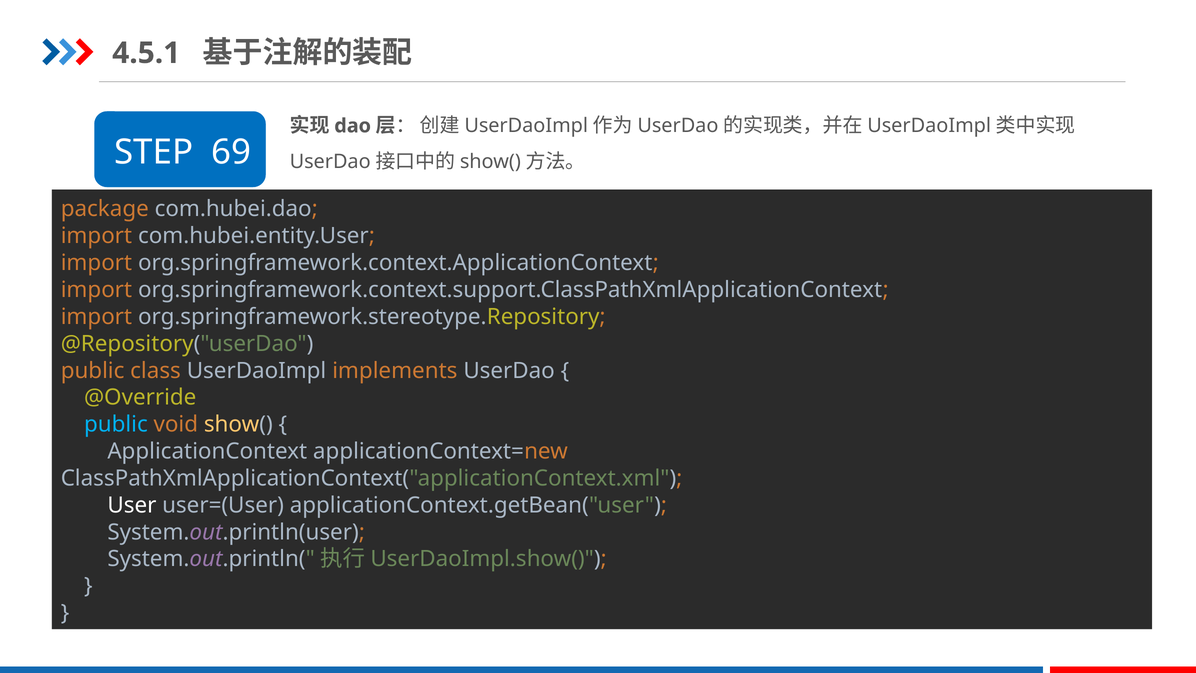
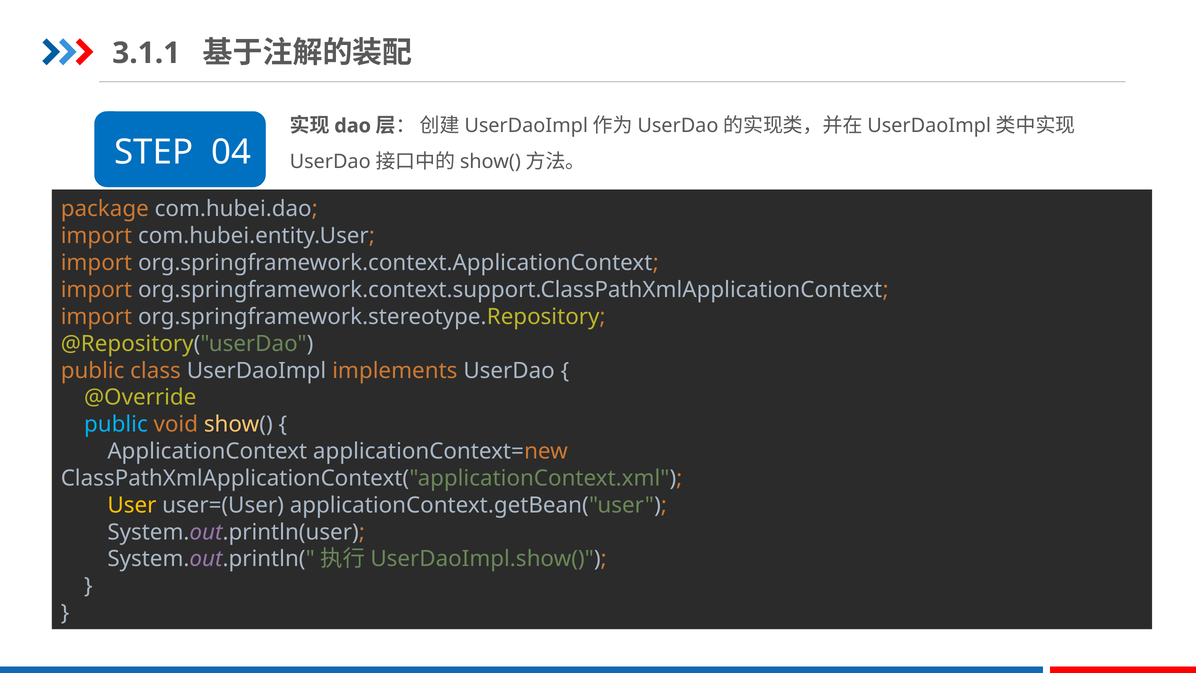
4.5.1: 4.5.1 -> 3.1.1 (146, 53)
69: 69 -> 04 (231, 152)
User colour: white -> yellow (132, 505)
